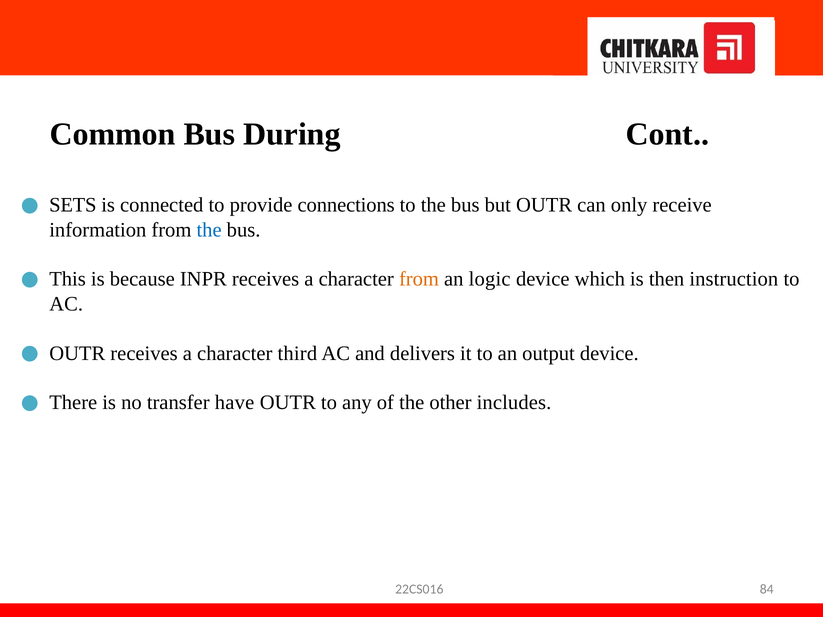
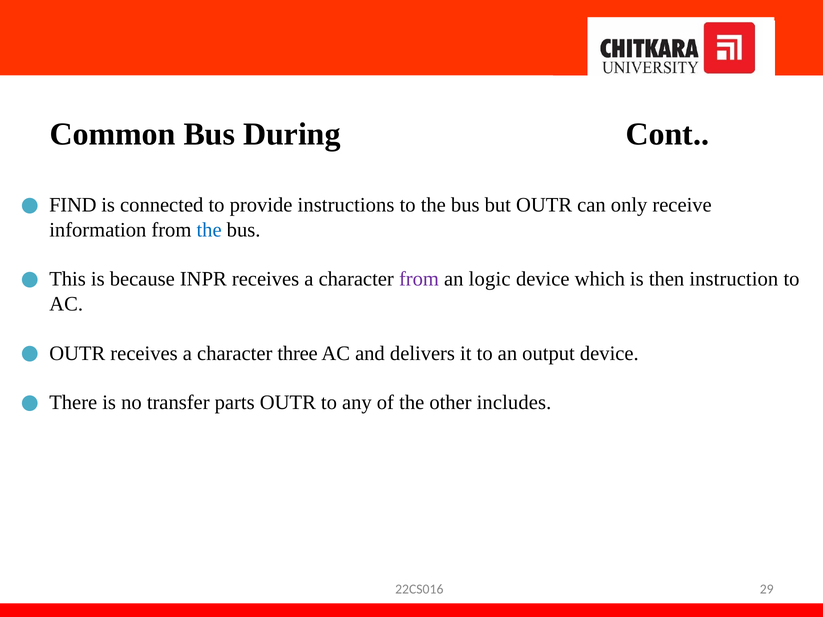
SETS: SETS -> FIND (73, 205)
connections: connections -> instructions (346, 205)
from colour: orange -> purple (419, 279)
third: third -> three (298, 353)
have: have -> parts (235, 403)
84: 84 -> 29 (767, 589)
